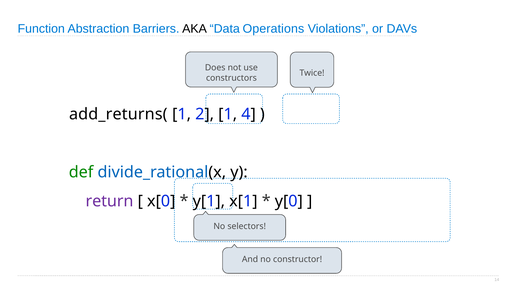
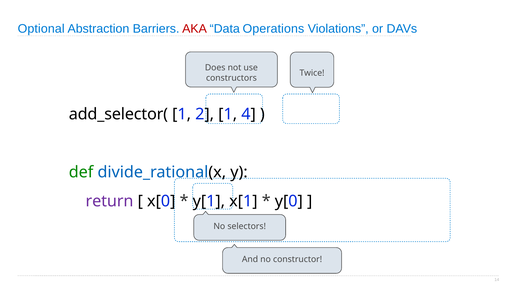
Function: Function -> Optional (41, 29)
AKA colour: black -> red (195, 29)
add_returns(: add_returns( -> add_selector( (118, 114)
